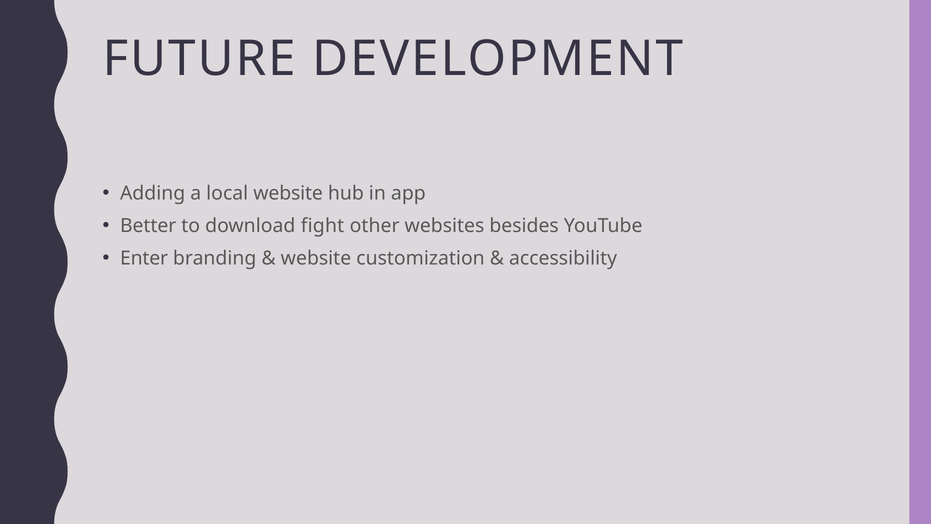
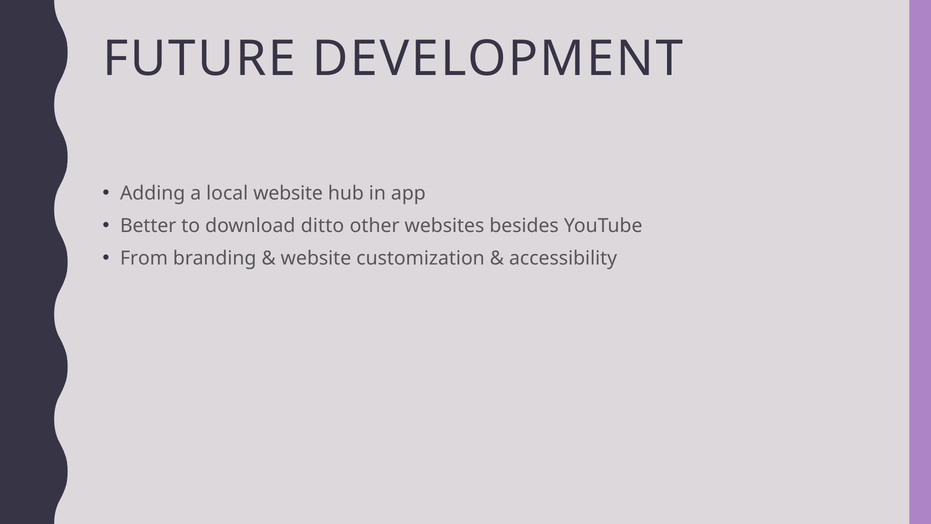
fight: fight -> ditto (322, 226)
Enter: Enter -> From (144, 258)
